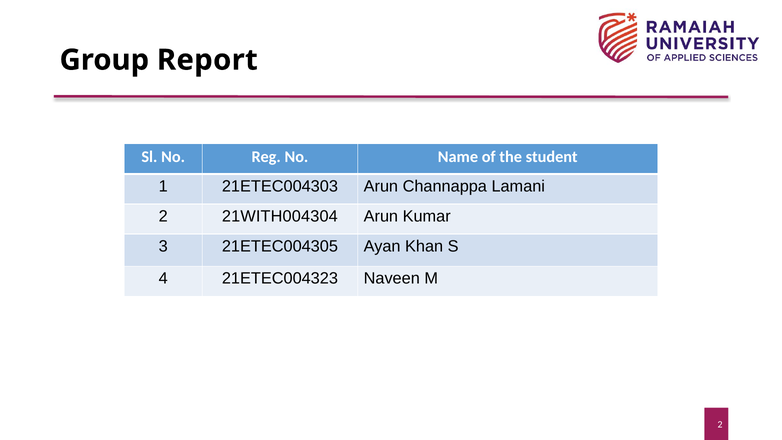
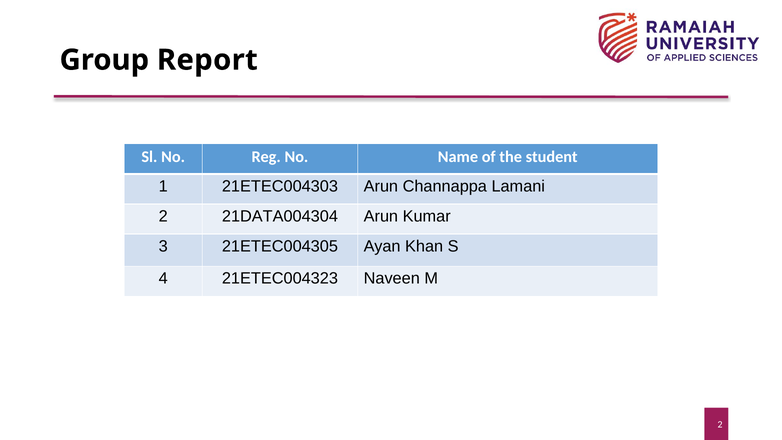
21WITH004304: 21WITH004304 -> 21DATA004304 (280, 216)
